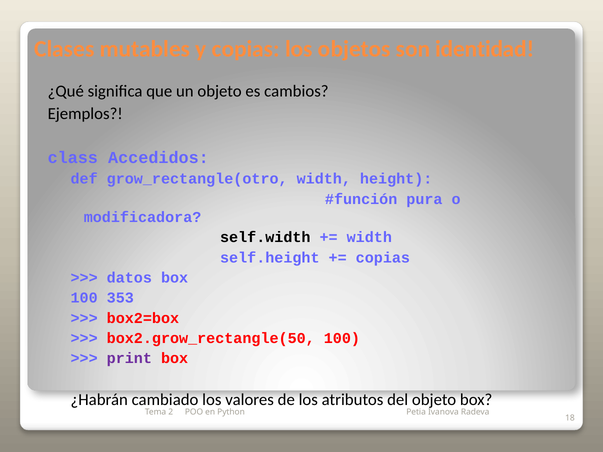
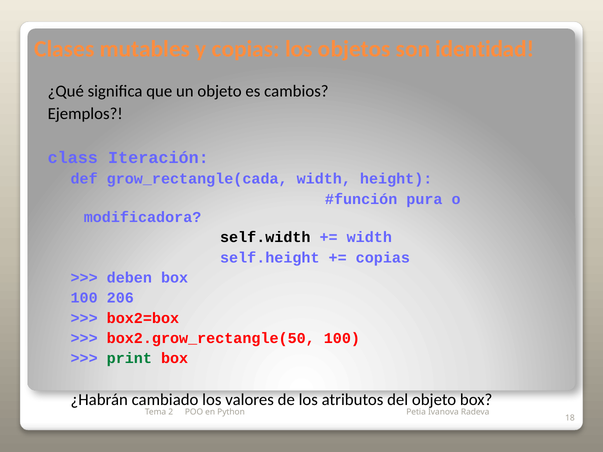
Accedidos: Accedidos -> Iteración (158, 158)
grow_rectangle(otro: grow_rectangle(otro -> grow_rectangle(cada (197, 179)
datos: datos -> deben (129, 278)
353: 353 -> 206 (120, 298)
print colour: purple -> green (129, 359)
